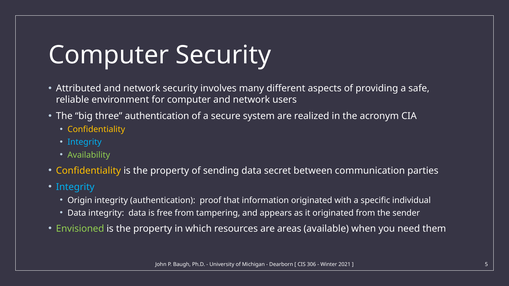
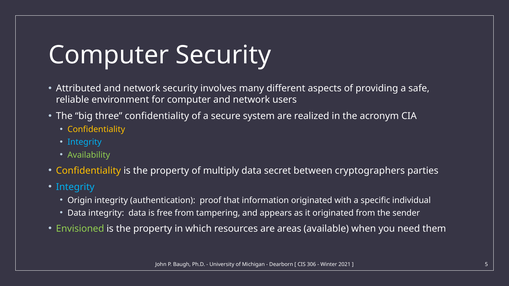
three authentication: authentication -> confidentiality (157, 116)
sending: sending -> multiply (221, 171)
communication: communication -> cryptographers (370, 171)
